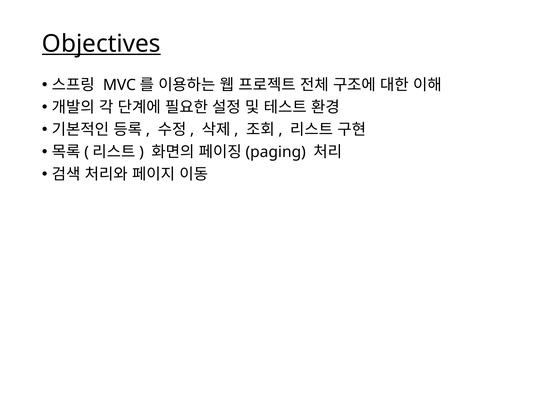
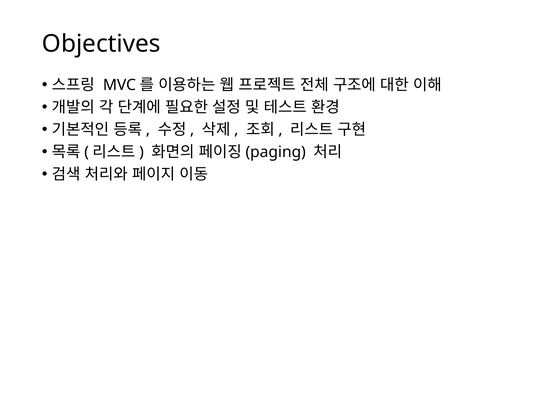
Objectives underline: present -> none (101, 44)
